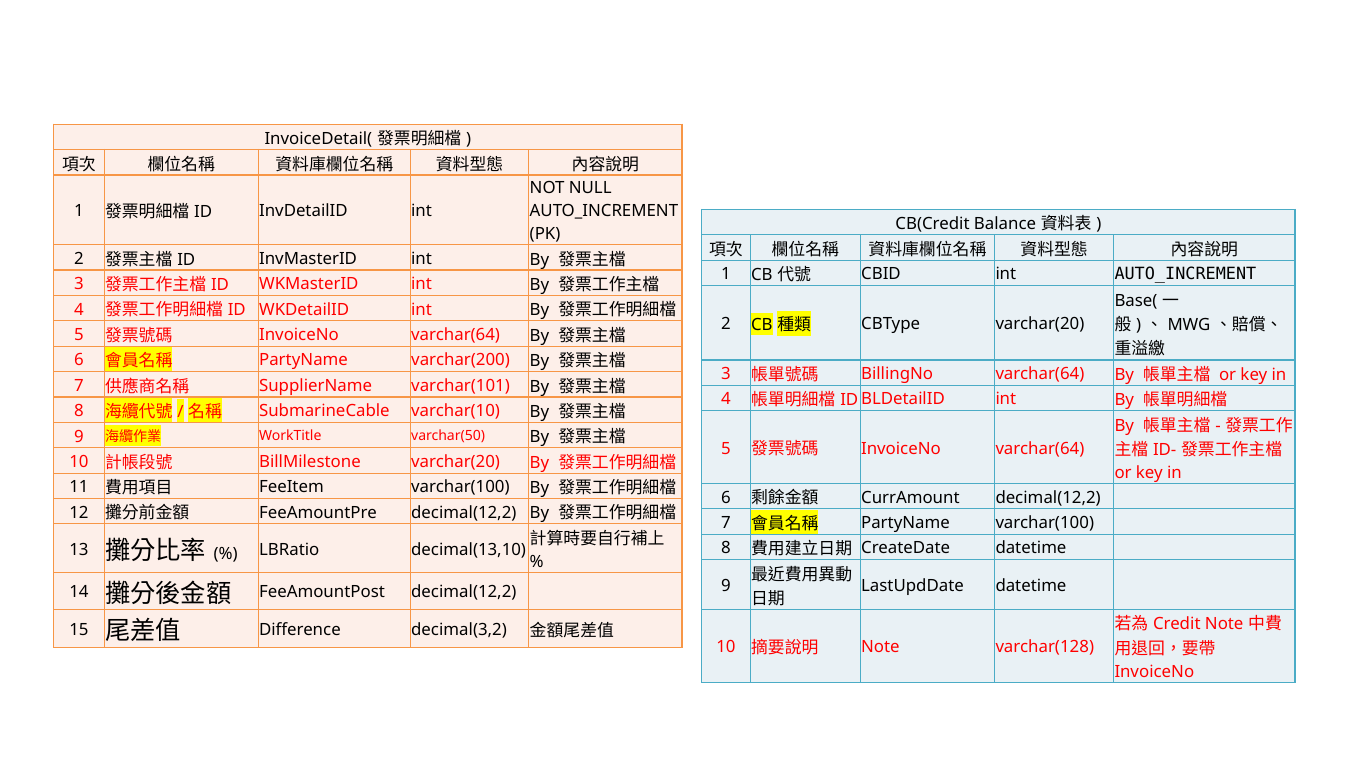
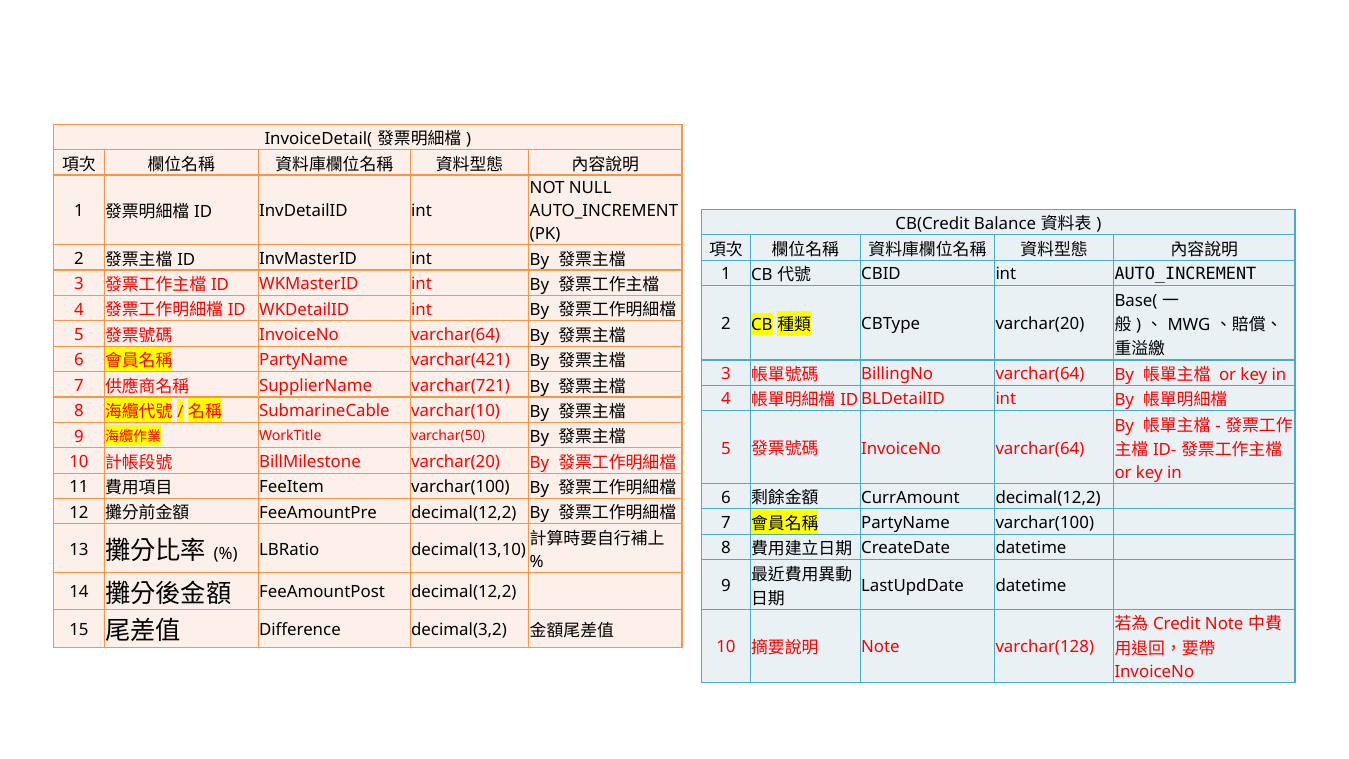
varchar(200: varchar(200 -> varchar(421 (461, 360)
varchar(101: varchar(101 -> varchar(721 (461, 386)
